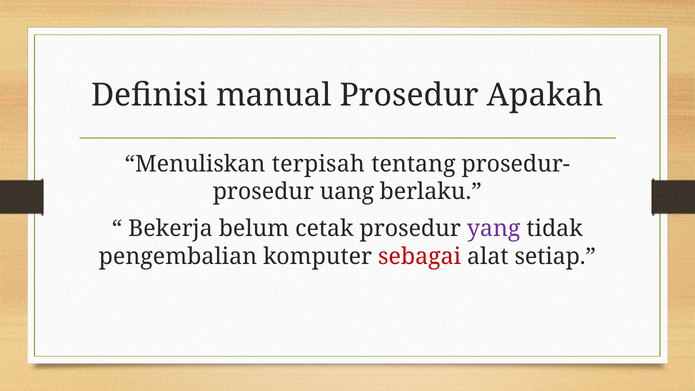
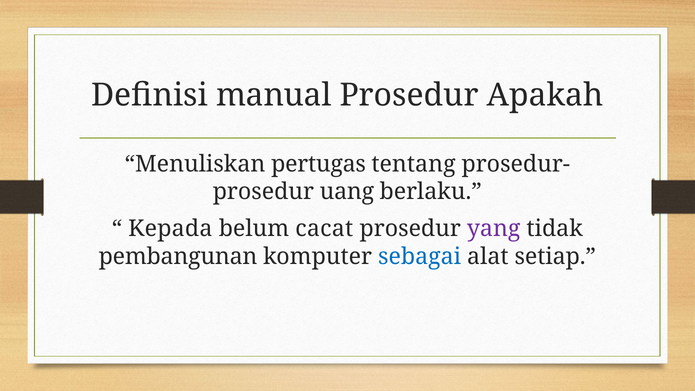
terpisah: terpisah -> pertugas (319, 164)
Bekerja: Bekerja -> Kepada (170, 229)
cetak: cetak -> cacat (324, 229)
pengembalian: pengembalian -> pembangunan (178, 256)
sebagai colour: red -> blue (420, 256)
